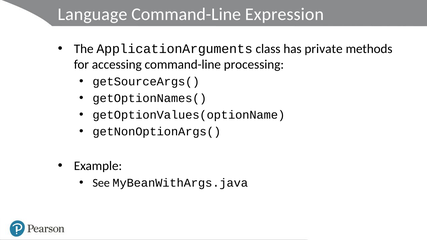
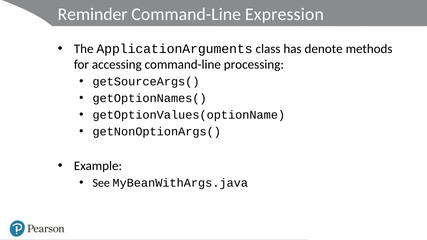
Language: Language -> Reminder (93, 14)
private: private -> denote (324, 49)
